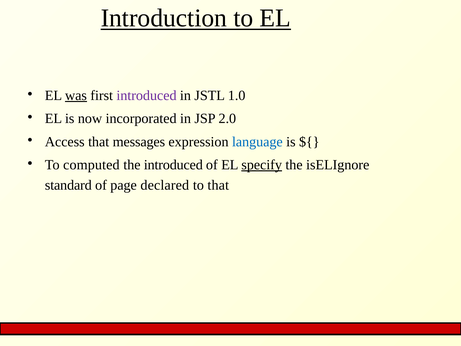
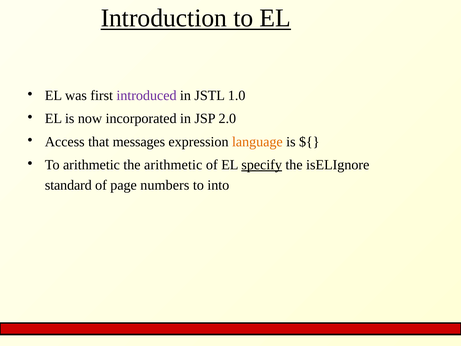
was underline: present -> none (76, 95)
language colour: blue -> orange (257, 142)
To computed: computed -> arithmetic (91, 165)
the introduced: introduced -> arithmetic (173, 165)
declared: declared -> numbers (165, 185)
to that: that -> into (218, 185)
